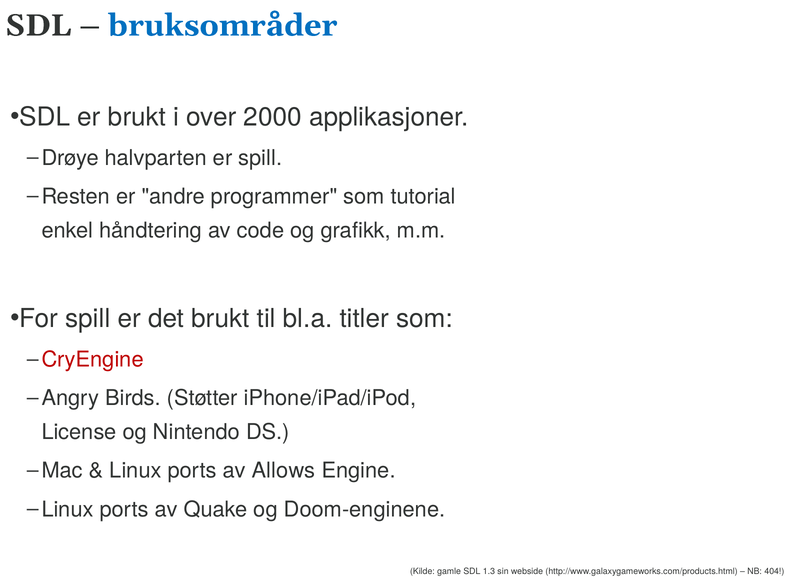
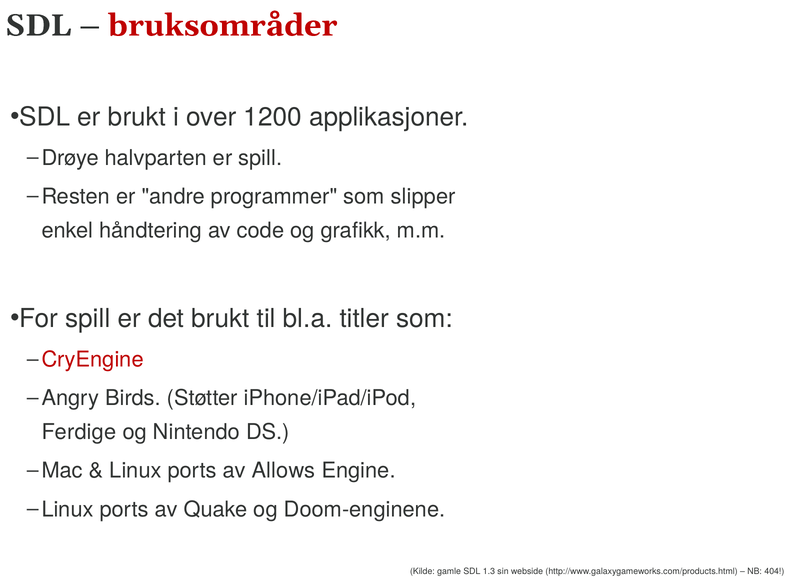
bruksområder colour: blue -> red (223, 26)
2000: 2000 -> 1200 (273, 117)
tutorial: tutorial -> slipper (423, 197)
License: License -> Ferdige (79, 433)
